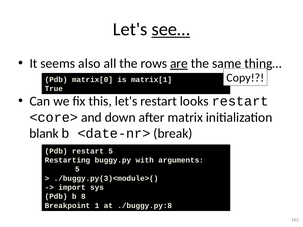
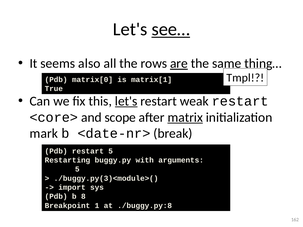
Copy: Copy -> Tmpl (245, 78)
let's underline: none -> present (126, 101)
looks: looks -> weak (194, 101)
down: down -> scope (120, 117)
matrix underline: none -> present (185, 117)
blank: blank -> mark (44, 134)
